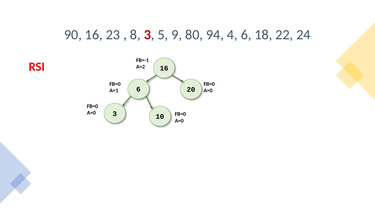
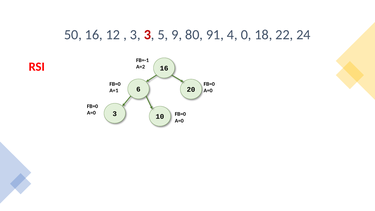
90: 90 -> 50 (73, 35)
23: 23 -> 12 (113, 35)
8: 8 -> 3 (135, 35)
94: 94 -> 91 (215, 35)
4 6: 6 -> 0 (246, 35)
